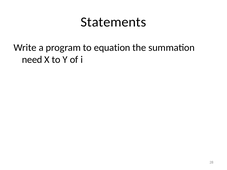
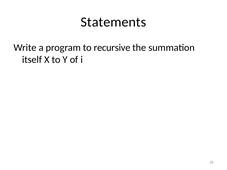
equation: equation -> recursive (112, 48)
need: need -> itself (32, 60)
